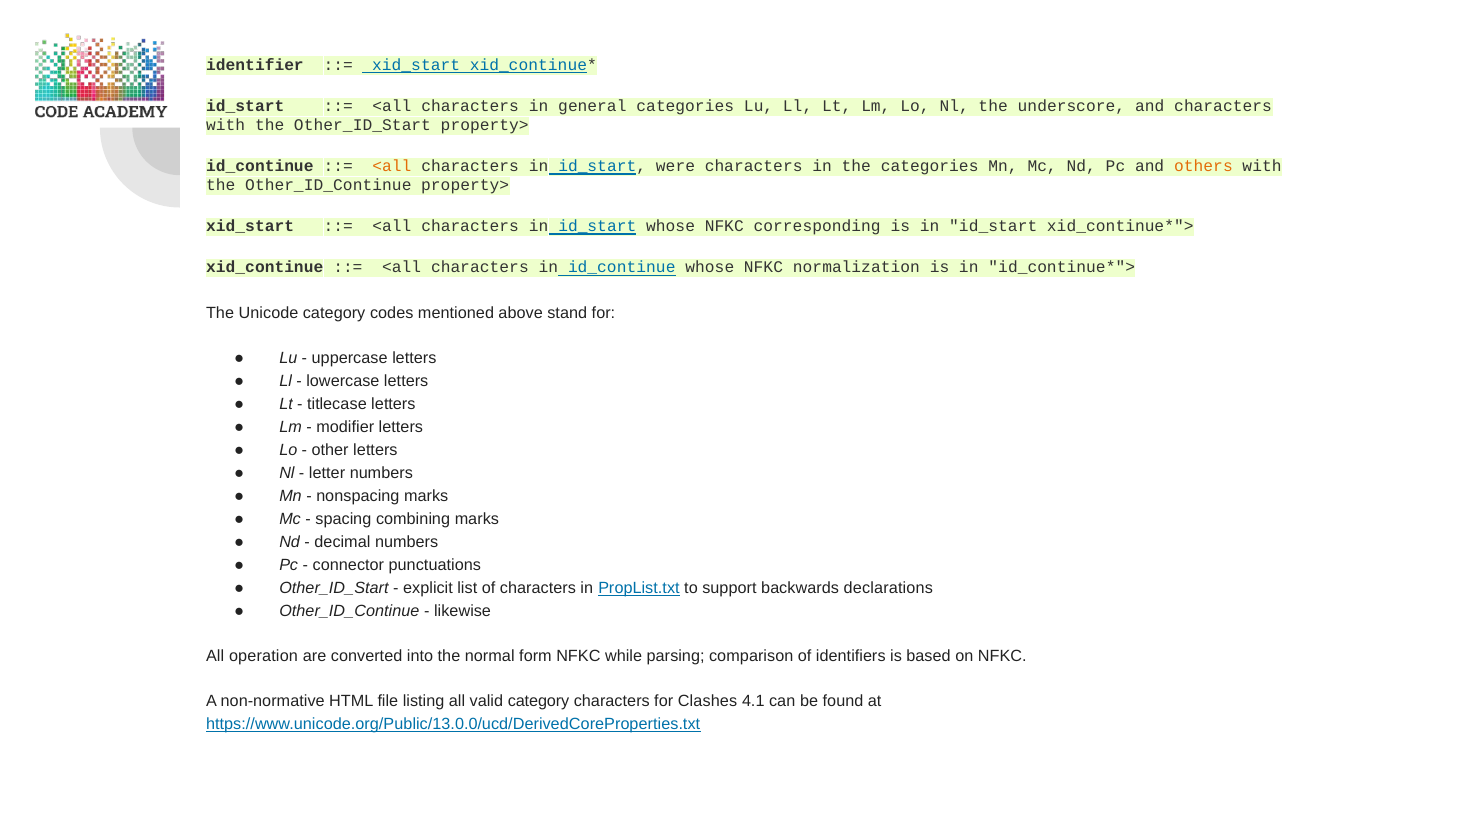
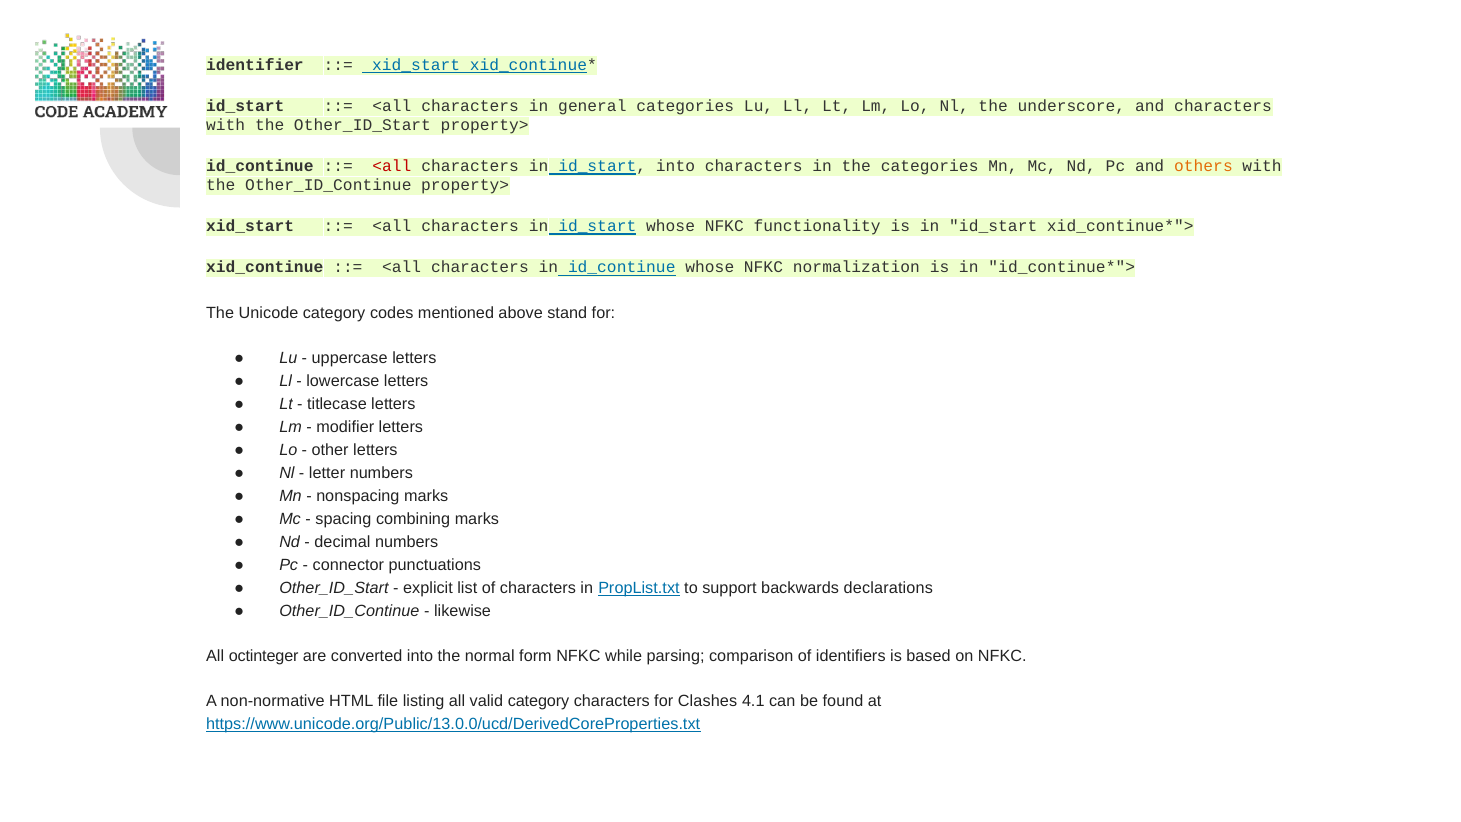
<all colour: orange -> red (392, 166)
id_start were: were -> into (675, 166)
corresponding: corresponding -> functionality (817, 226)
operation: operation -> octinteger (264, 656)
